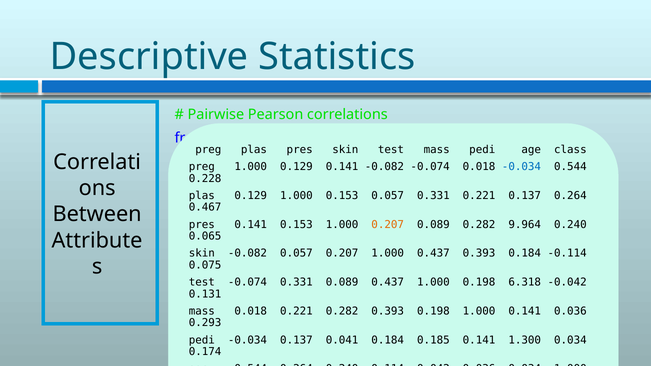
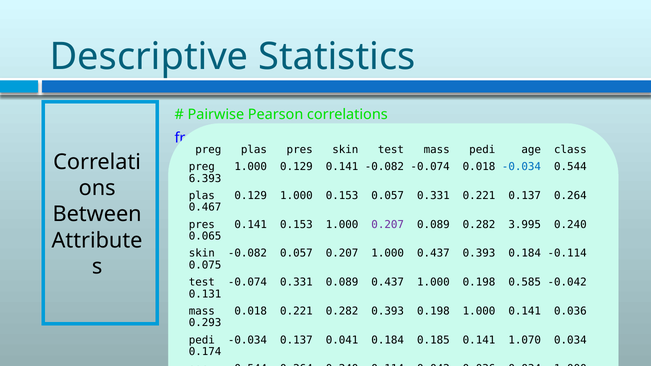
0.228: 0.228 -> 6.393 (205, 179)
0.207 colour: orange -> purple (388, 225)
9.964: 9.964 -> 3.995 (525, 225)
6.318: 6.318 -> 0.585 (525, 282)
1.300: 1.300 -> 1.070 (525, 340)
